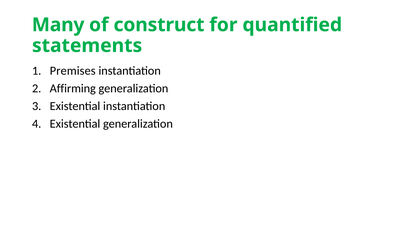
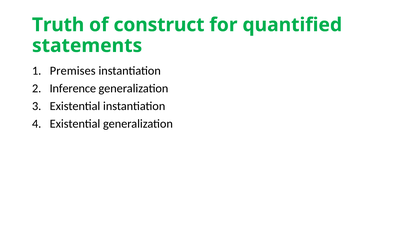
Many: Many -> Truth (58, 25)
Affirming: Affirming -> Inference (73, 89)
